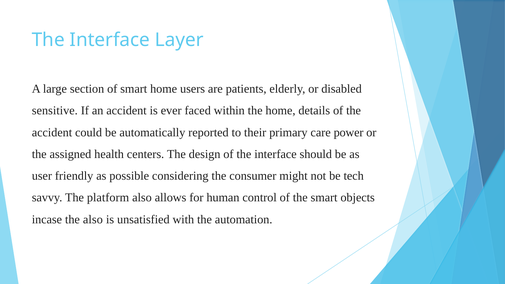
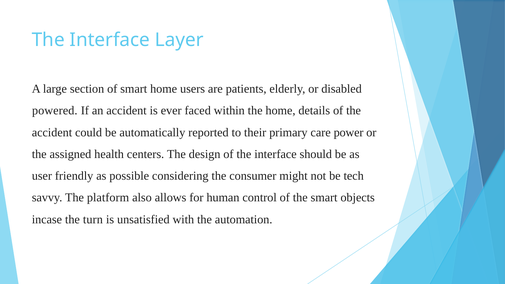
sensitive: sensitive -> powered (55, 111)
the also: also -> turn (93, 219)
